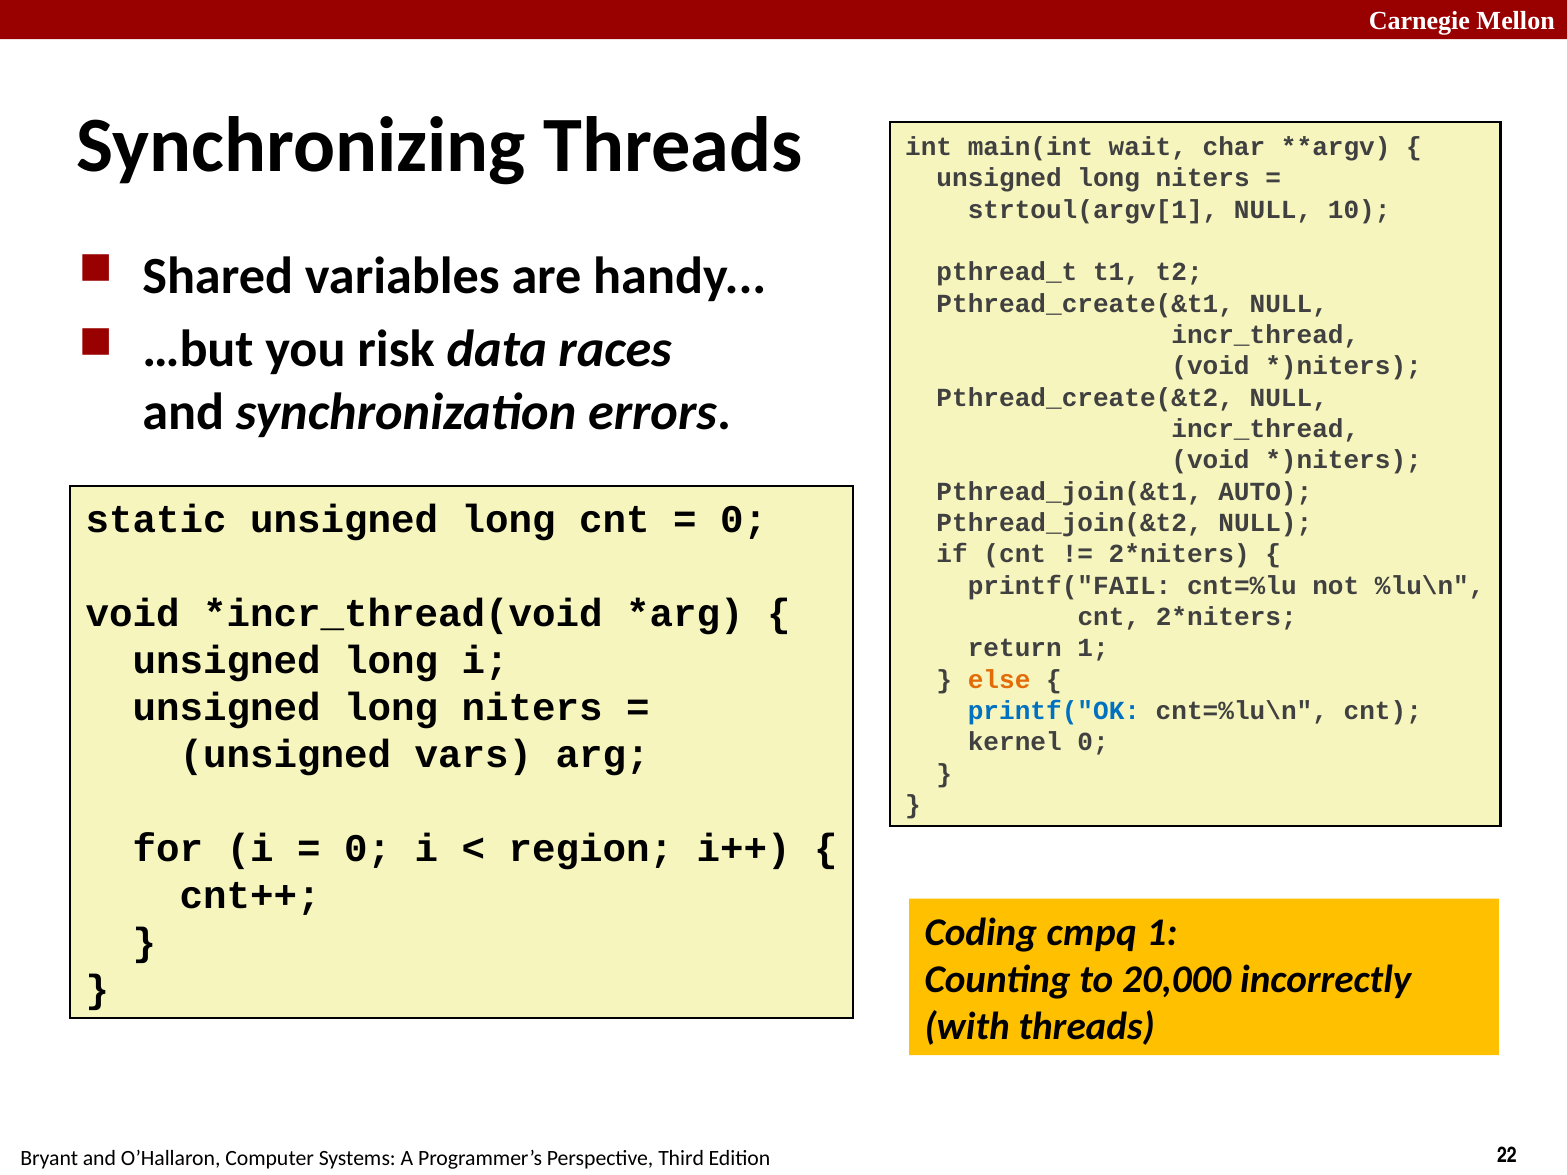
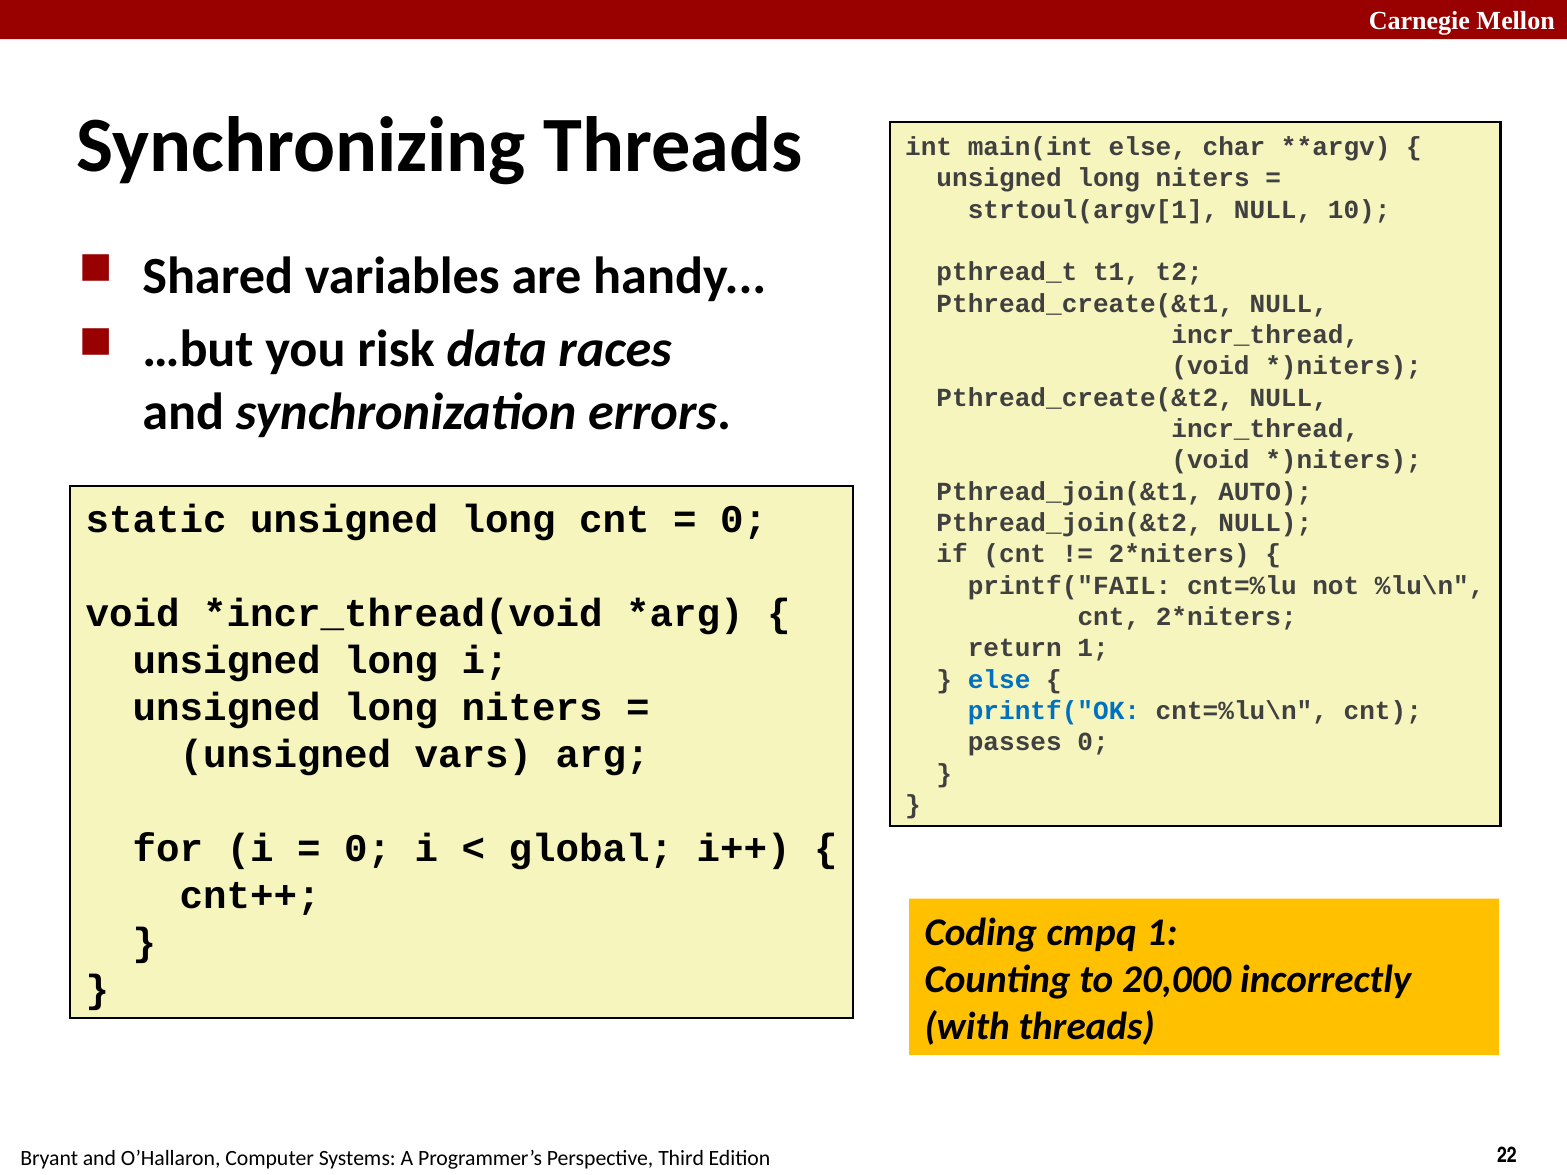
main(int wait: wait -> else (1148, 147)
else colour: orange -> blue (999, 680)
kernel: kernel -> passes (1015, 742)
region: region -> global (591, 849)
